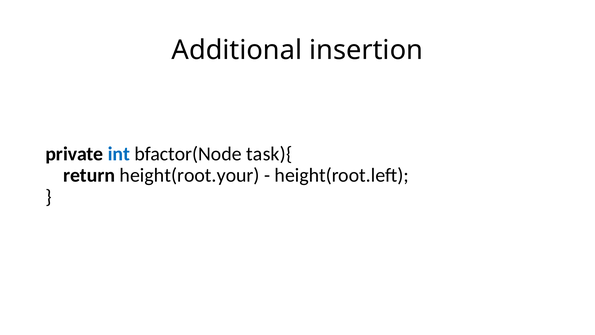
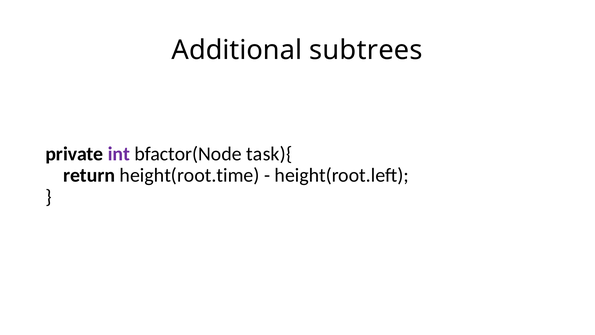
insertion: insertion -> subtrees (366, 50)
int colour: blue -> purple (119, 154)
height(root.your: height(root.your -> height(root.time (190, 175)
